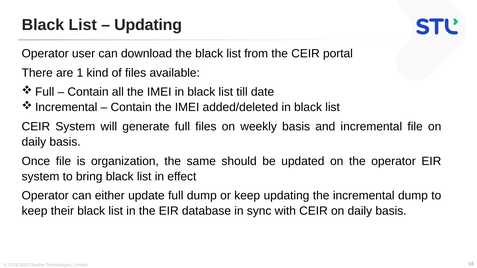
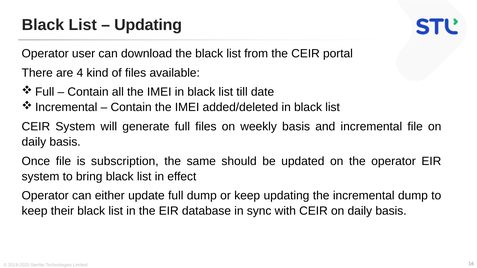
1: 1 -> 4 (80, 73)
organization: organization -> subscription (125, 161)
